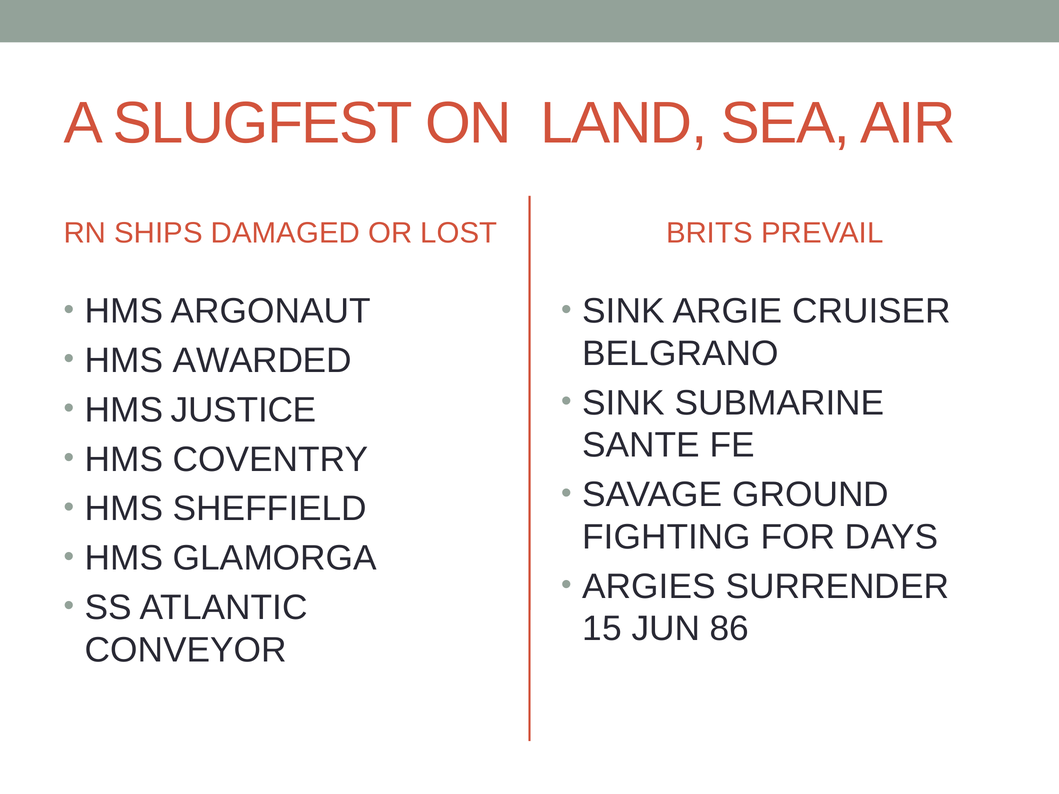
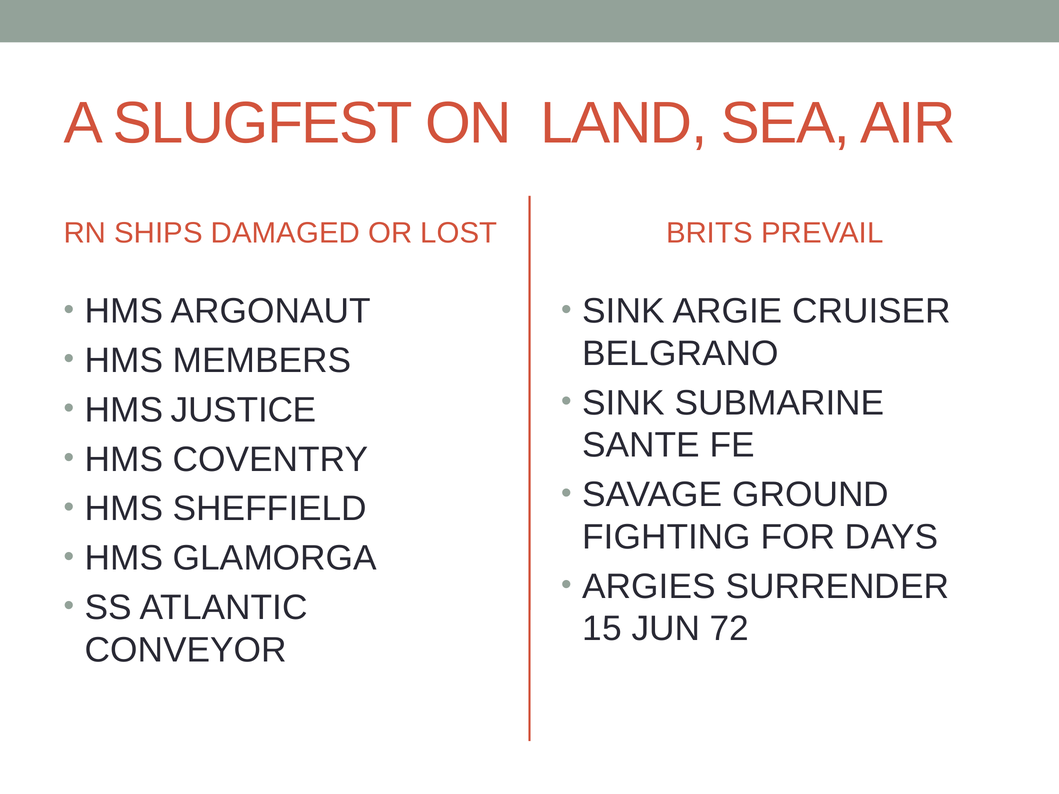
AWARDED: AWARDED -> MEMBERS (262, 361)
86: 86 -> 72 (729, 629)
